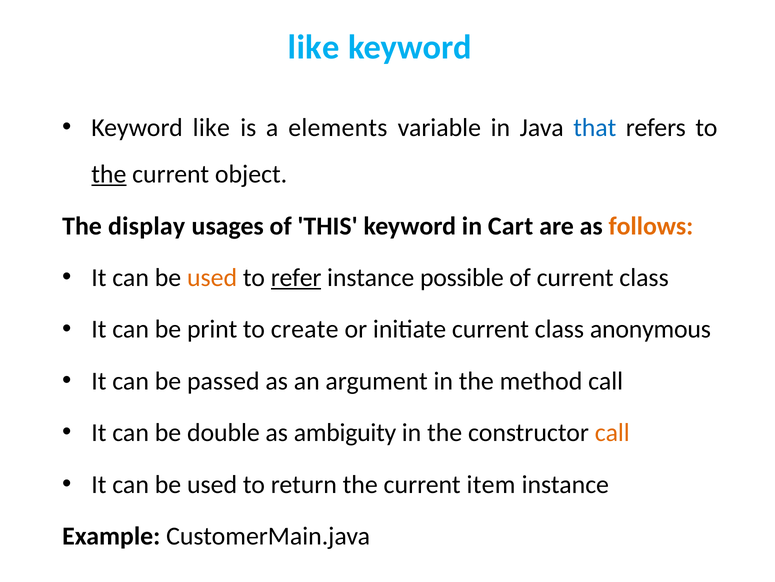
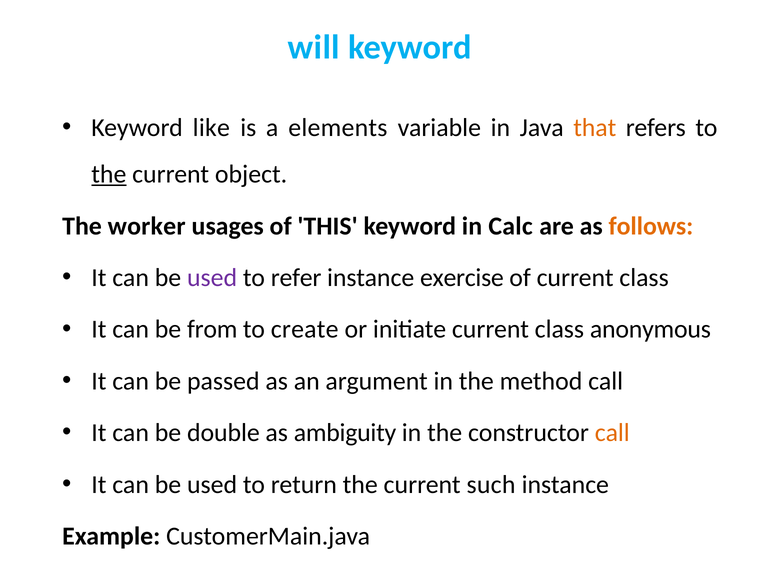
like: like -> will (314, 47)
that colour: blue -> orange (595, 128)
display: display -> worker (147, 226)
Cart: Cart -> Calc (511, 226)
used colour: orange -> purple (212, 277)
refer underline: present -> none (296, 277)
possible: possible -> exercise (462, 277)
print: print -> from (212, 329)
item: item -> such (491, 484)
